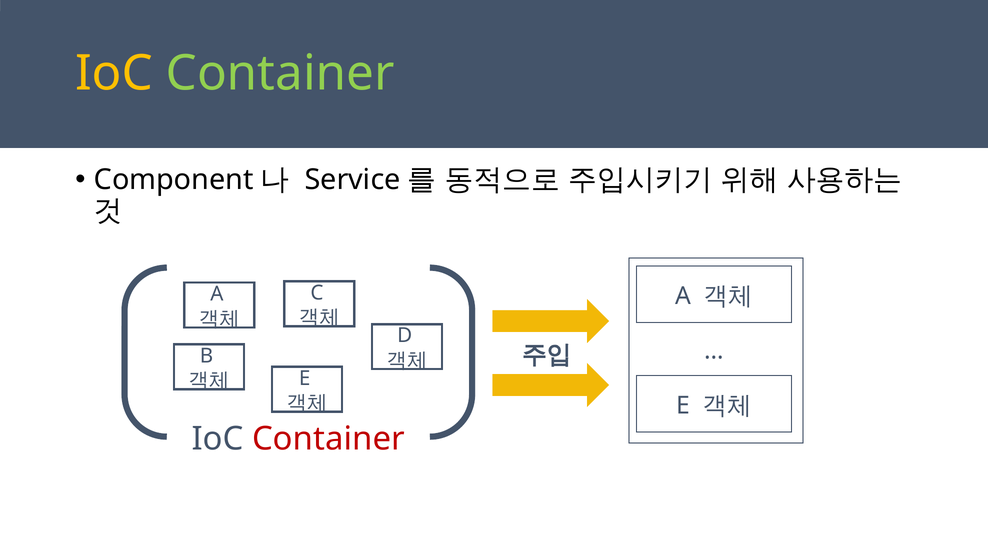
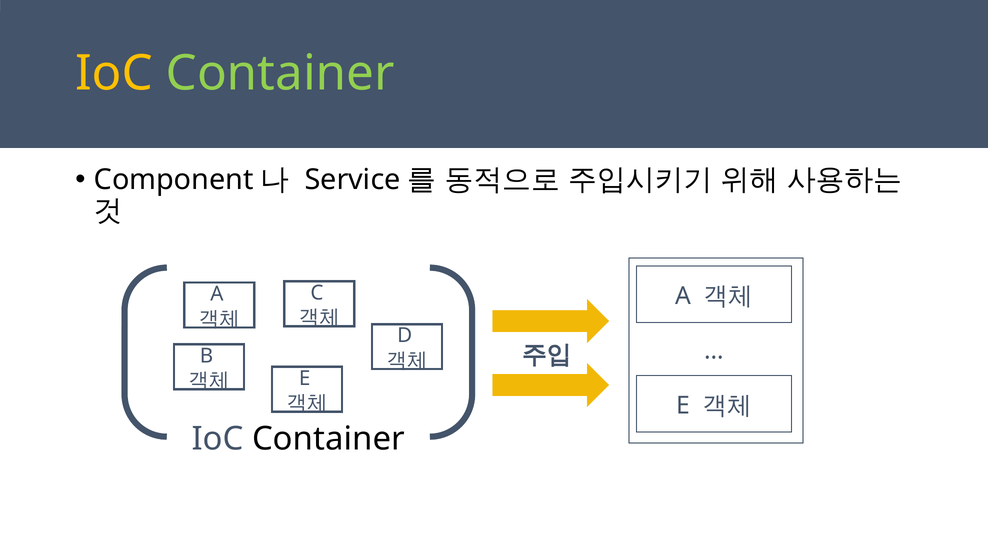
Container colour: red -> black (328, 438)
